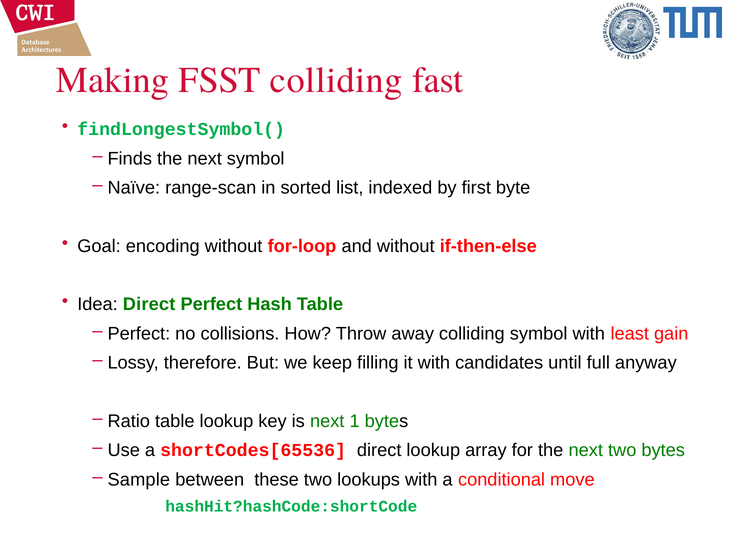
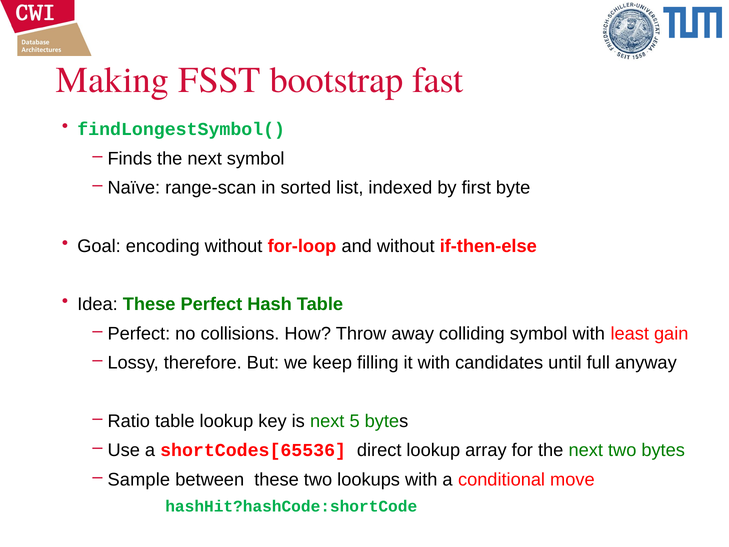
FSST colliding: colliding -> bootstrap (337, 80)
Idea Direct: Direct -> These (149, 304)
1: 1 -> 5 (355, 421)
